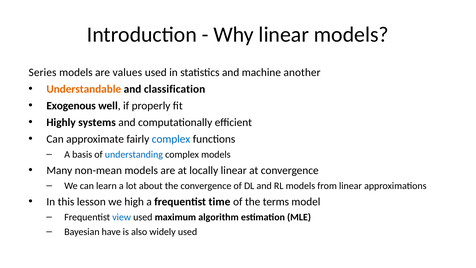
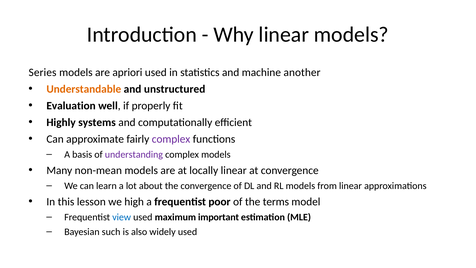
values: values -> apriori (127, 72)
classification: classification -> unstructured (175, 89)
Exogenous: Exogenous -> Evaluation (71, 106)
complex colour: blue -> purple (171, 139)
understanding colour: blue -> purple (134, 154)
time: time -> poor (220, 202)
algorithm: algorithm -> important (219, 217)
have: have -> such (111, 232)
